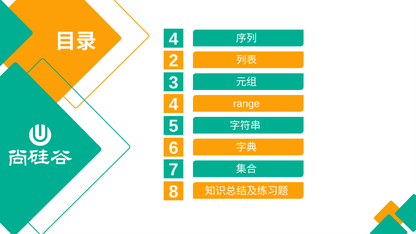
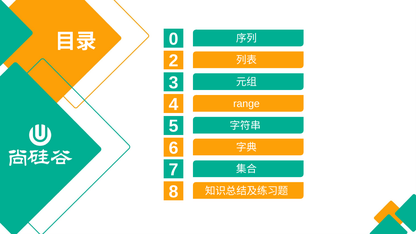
4: 4 -> 0 (174, 39)
